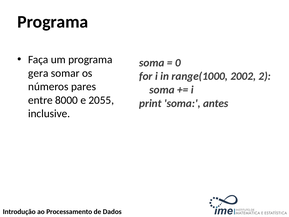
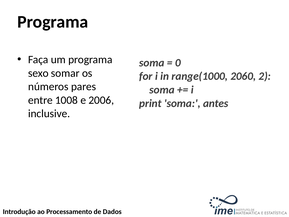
gera: gera -> sexo (38, 73)
2002: 2002 -> 2060 (243, 76)
8000: 8000 -> 1008 (66, 100)
2055: 2055 -> 2006 (101, 100)
